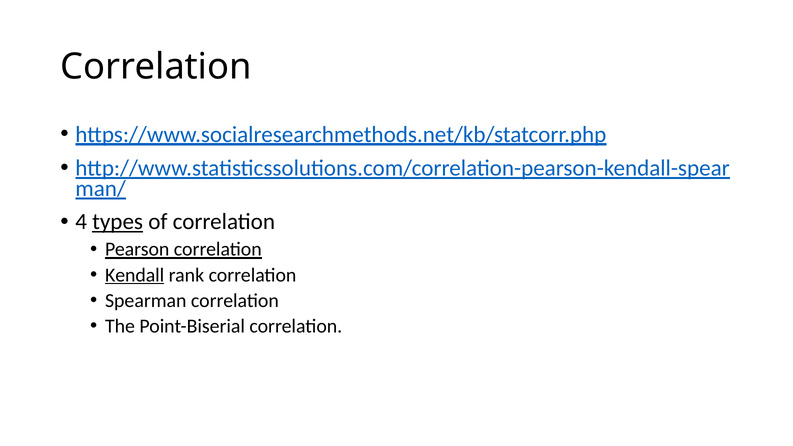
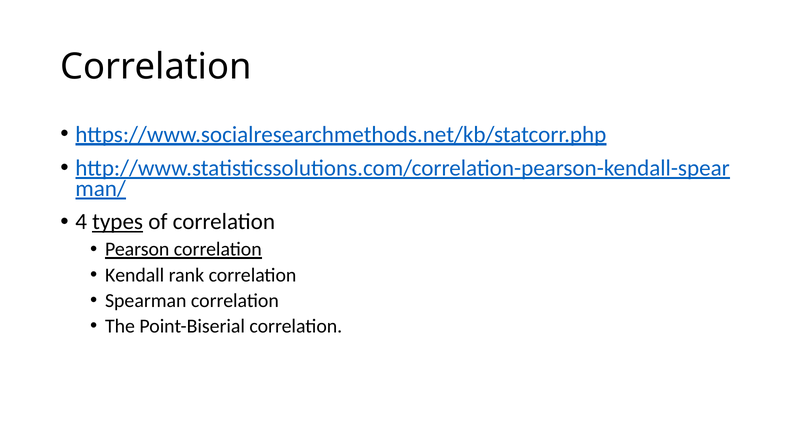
Kendall underline: present -> none (135, 275)
